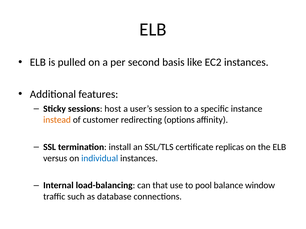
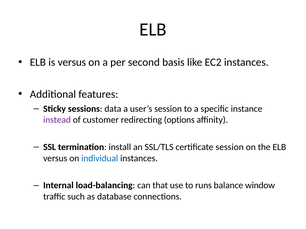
is pulled: pulled -> versus (72, 62)
host: host -> data (113, 109)
instead colour: orange -> purple (57, 120)
certificate replicas: replicas -> session (230, 147)
pool: pool -> runs (203, 186)
